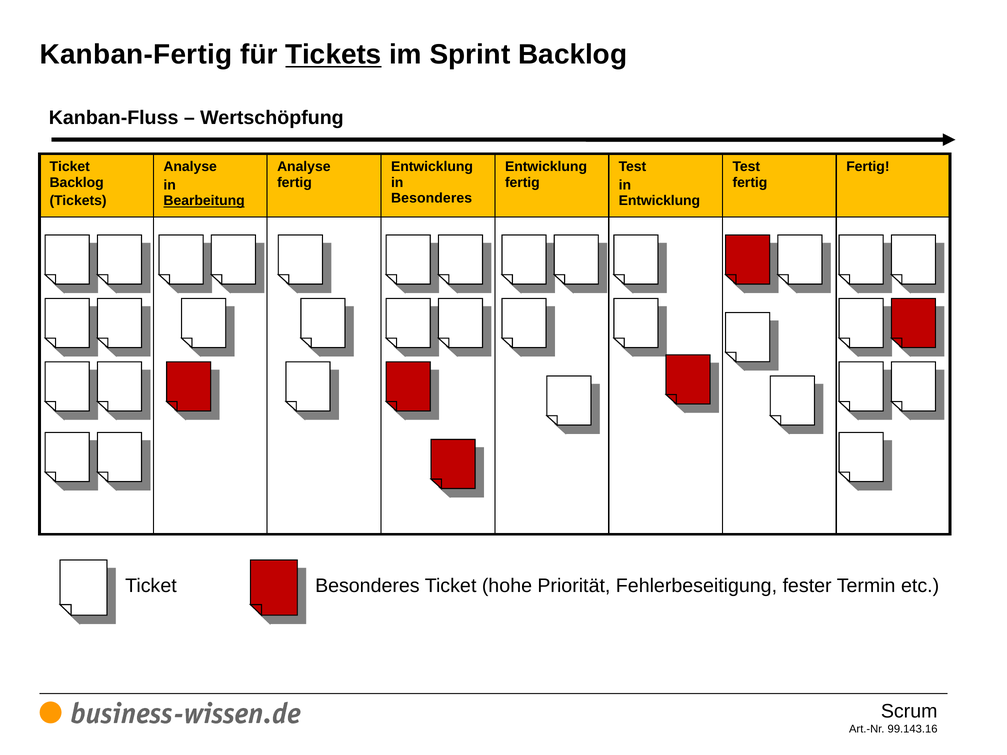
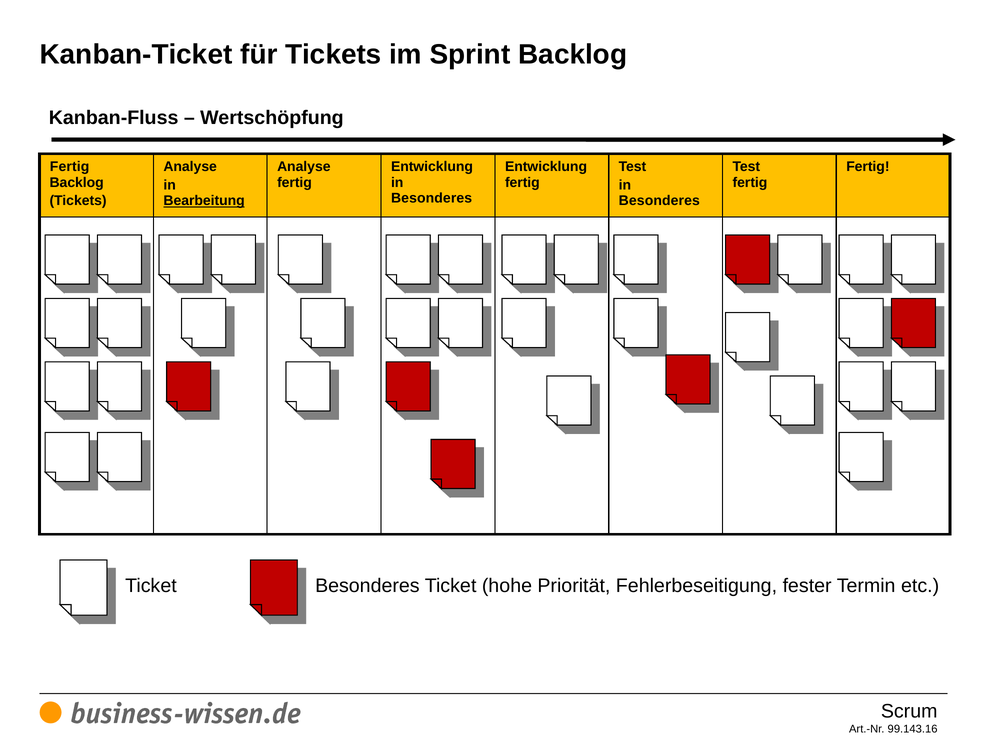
Kanban-Fertig: Kanban-Fertig -> Kanban-Ticket (136, 55)
Tickets underline: present -> none (333, 55)
Ticket: Ticket -> Fertig (70, 167)
Entwicklung: Entwicklung -> Besonderes (659, 201)
